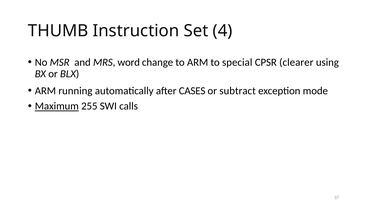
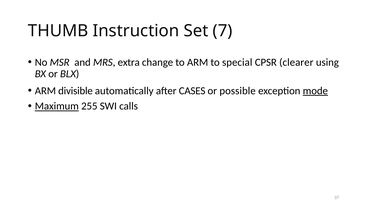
4: 4 -> 7 (223, 31)
word: word -> extra (129, 62)
running: running -> divisible (75, 91)
subtract: subtract -> possible (238, 91)
mode underline: none -> present (315, 91)
